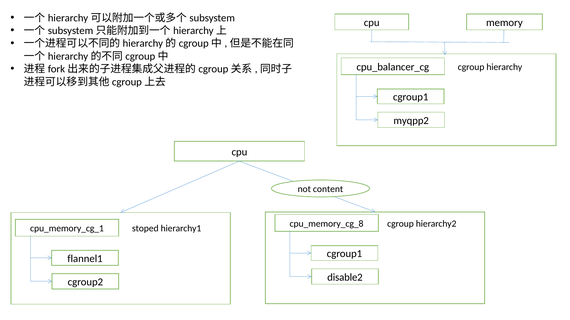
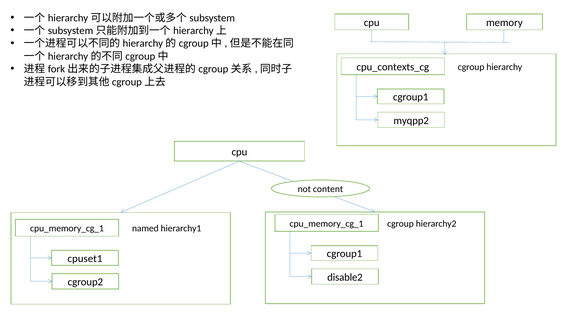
cpu_balancer_cg: cpu_balancer_cg -> cpu_contexts_cg (393, 67)
cpu_memory_cg_8: cpu_memory_cg_8 -> cpu_memory_cg_1 (327, 224)
stoped: stoped -> named (145, 229)
flannel1: flannel1 -> cpuset1 (85, 259)
